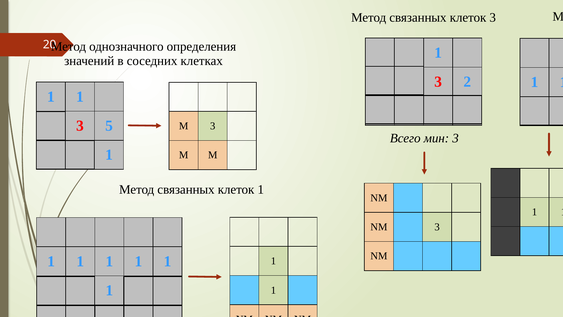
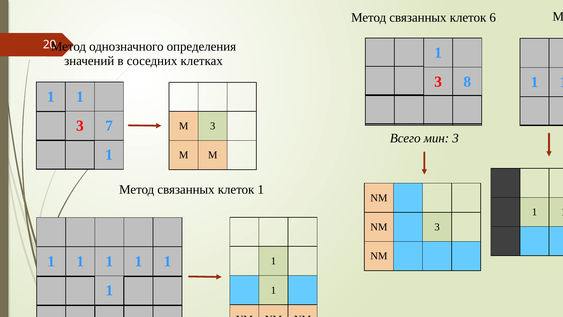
клеток 3: 3 -> 6 (493, 17)
2: 2 -> 8 (467, 82)
5: 5 -> 7 (109, 126)
